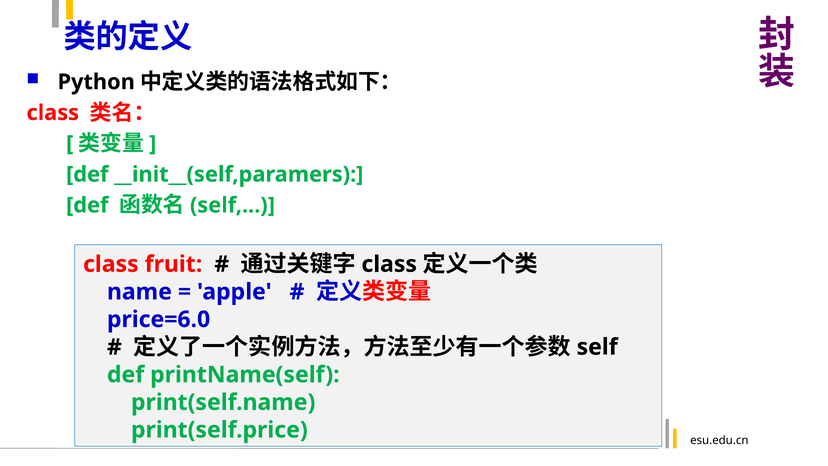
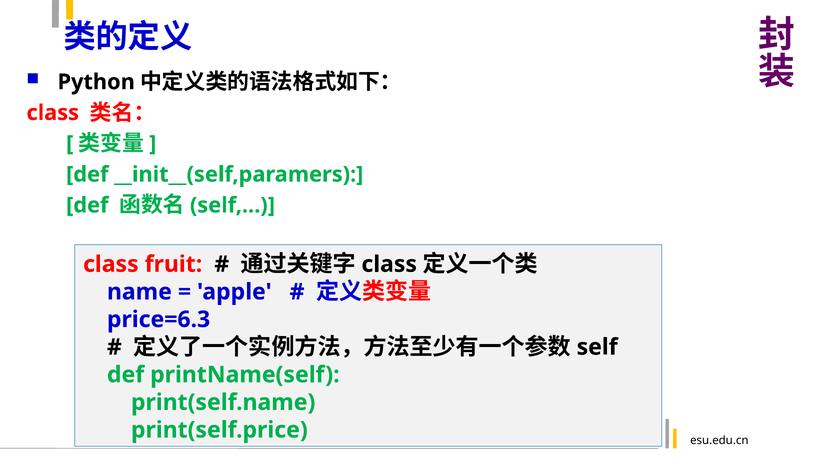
price=6.0: price=6.0 -> price=6.3 (159, 319)
